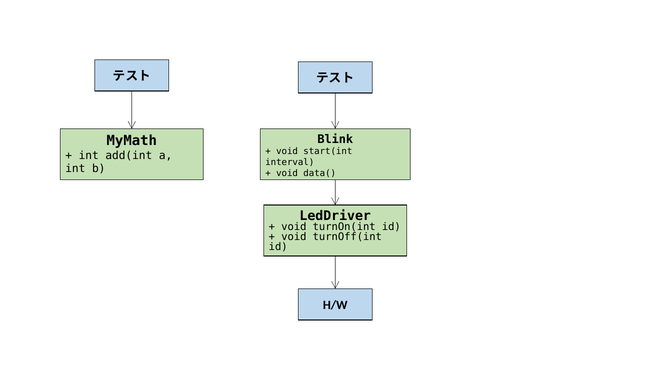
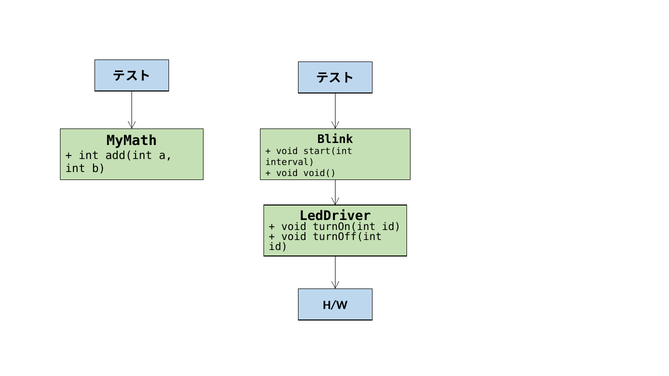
data(: data( -> void( (320, 173)
